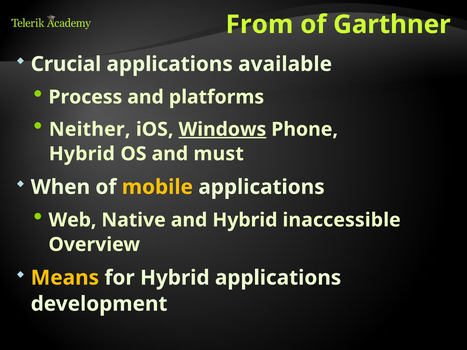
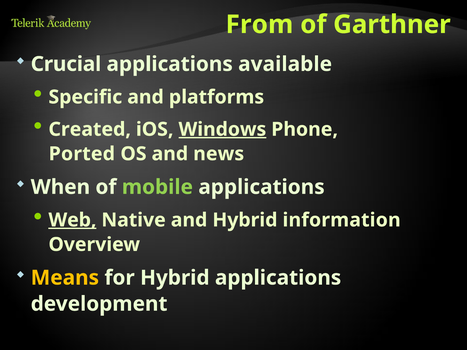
Process: Process -> Specific (85, 97)
Neither: Neither -> Created (90, 129)
Hybrid: Hybrid -> Ported (82, 154)
must: must -> news (219, 154)
mobile colour: yellow -> light green (157, 187)
Web underline: none -> present (72, 220)
inaccessible: inaccessible -> information (342, 220)
